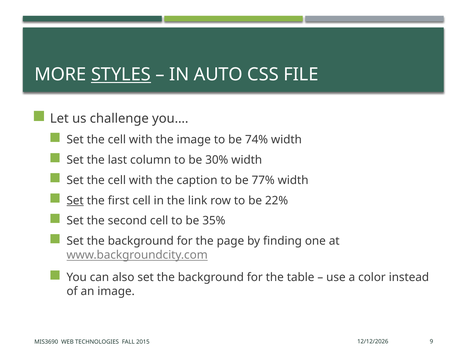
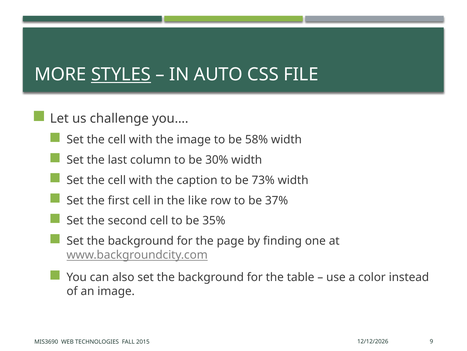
74%: 74% -> 58% (257, 139)
77%: 77% -> 73% (263, 180)
Set underline: present -> none (75, 200)
link: link -> like (198, 200)
22%: 22% -> 37% (277, 200)
